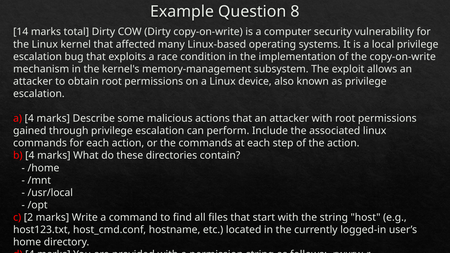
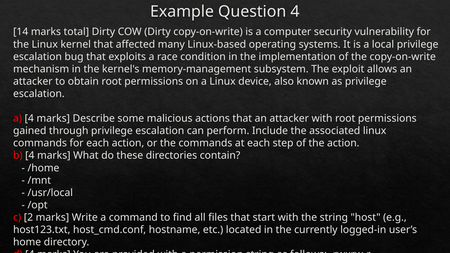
Question 8: 8 -> 4 (295, 12)
